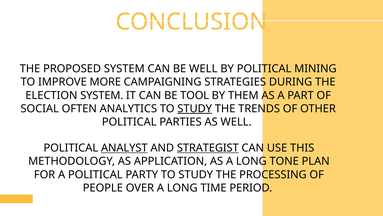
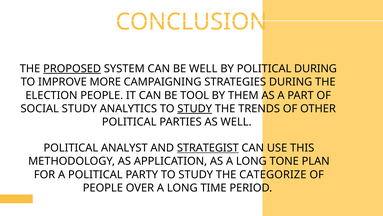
PROPOSED underline: none -> present (72, 68)
POLITICAL MINING: MINING -> DURING (315, 68)
ELECTION SYSTEM: SYSTEM -> PEOPLE (102, 95)
SOCIAL OFTEN: OFTEN -> STUDY (79, 108)
ANALYST underline: present -> none (124, 148)
PROCESSING: PROCESSING -> CATEGORIZE (273, 174)
